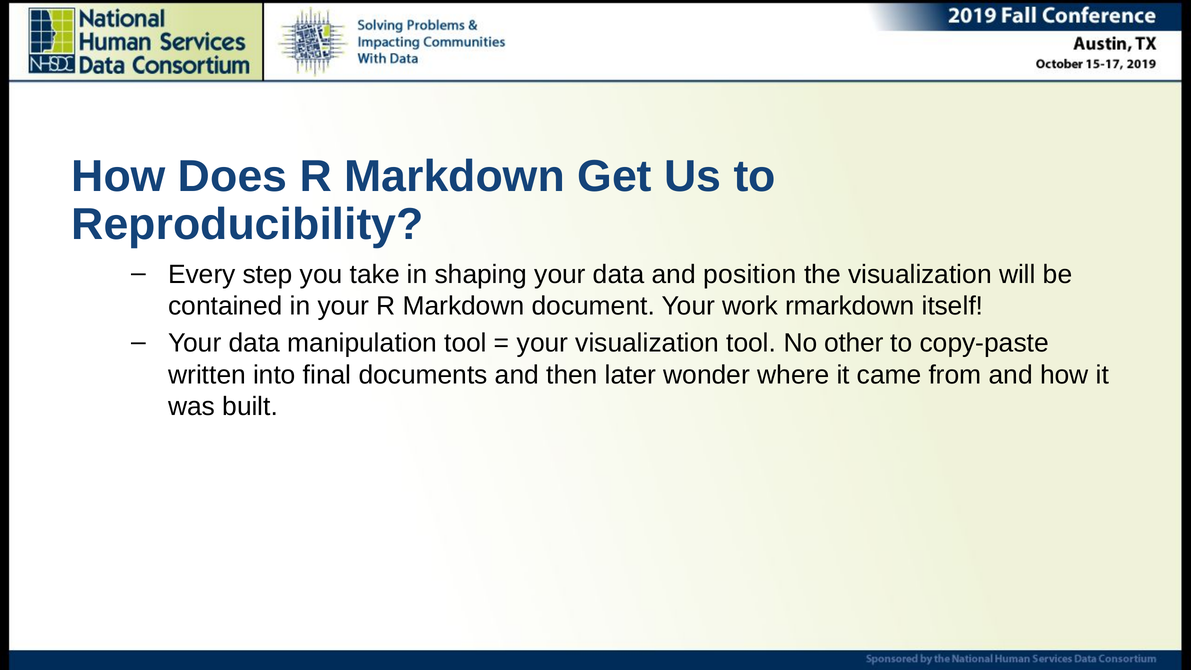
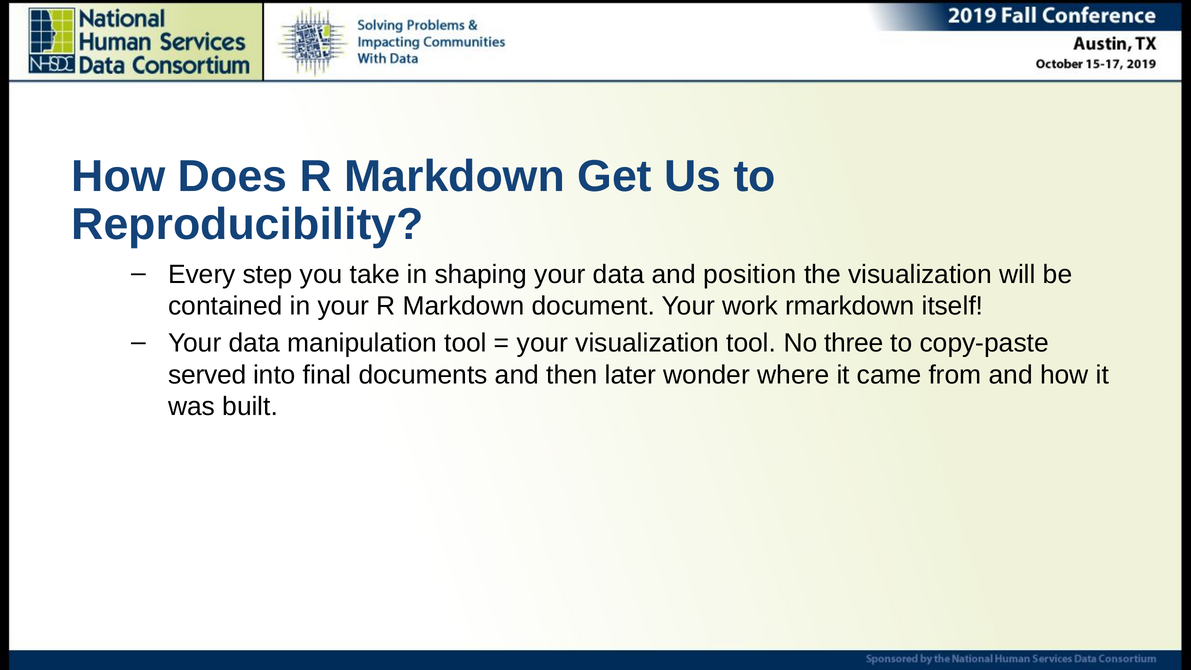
other: other -> three (854, 343)
written: written -> served (207, 375)
